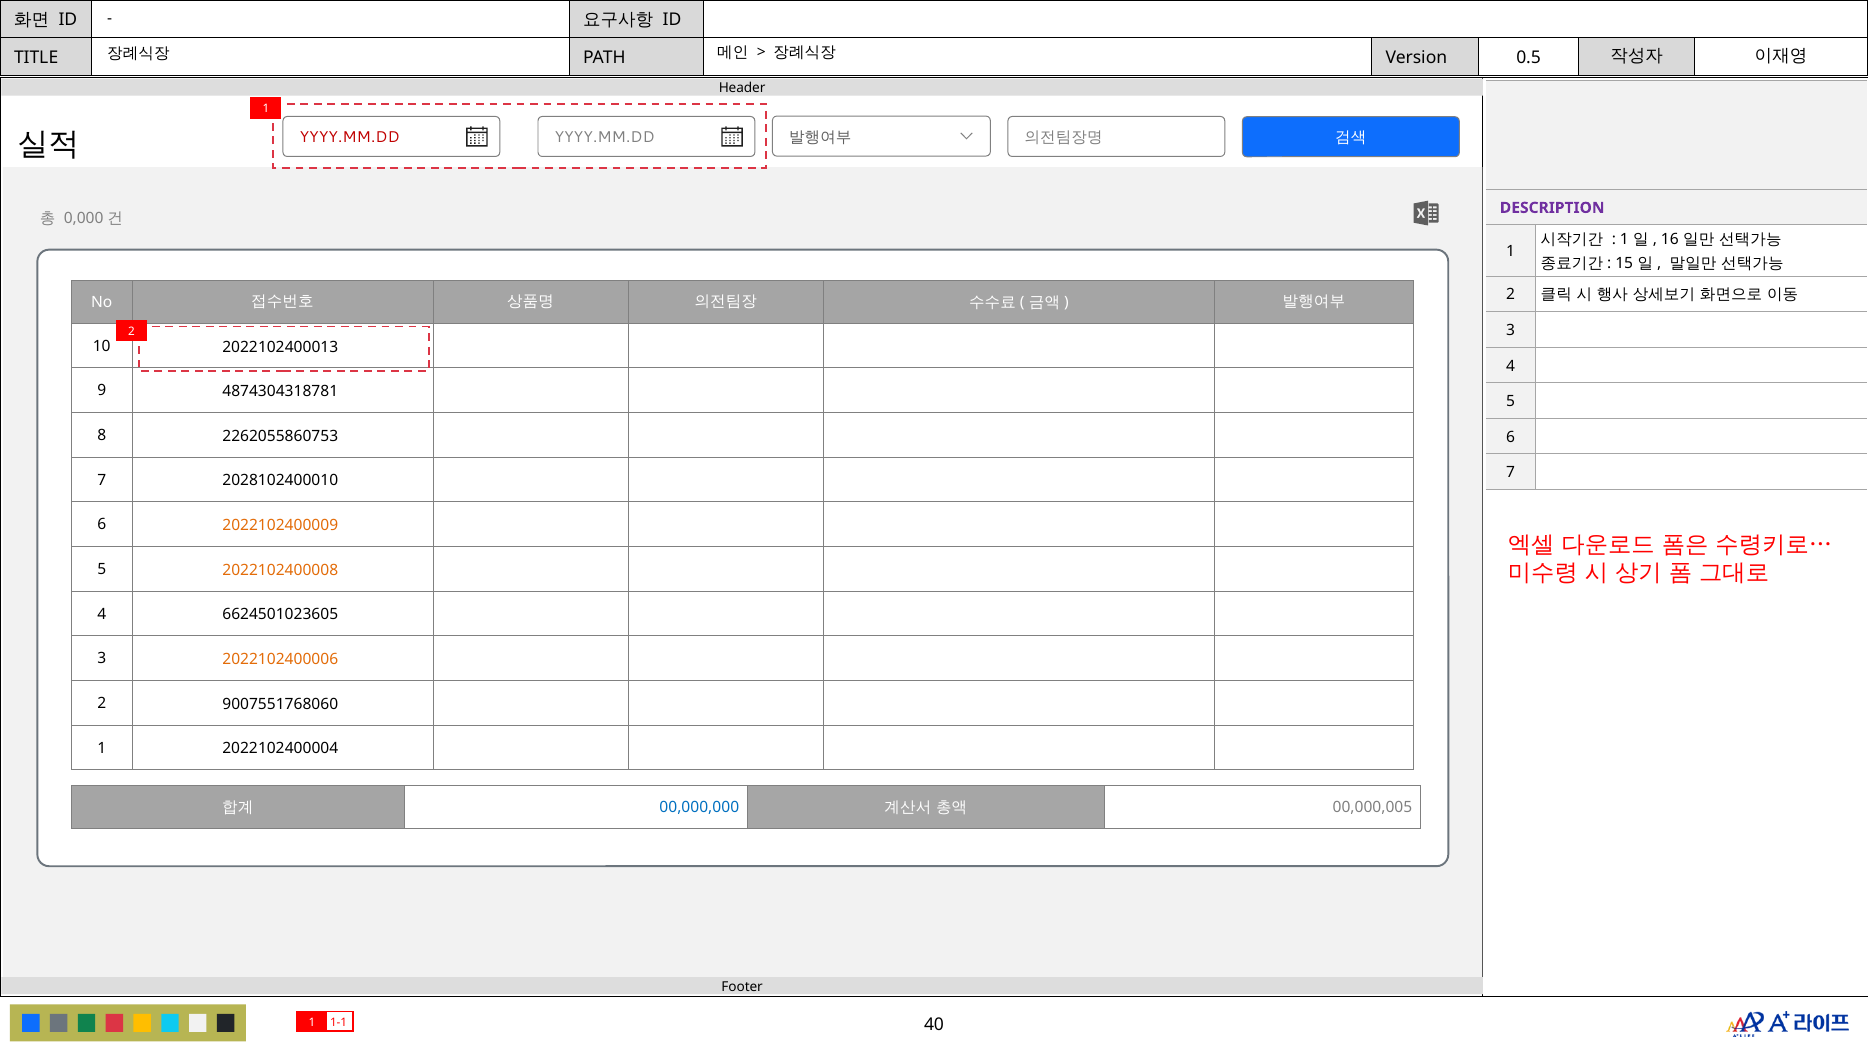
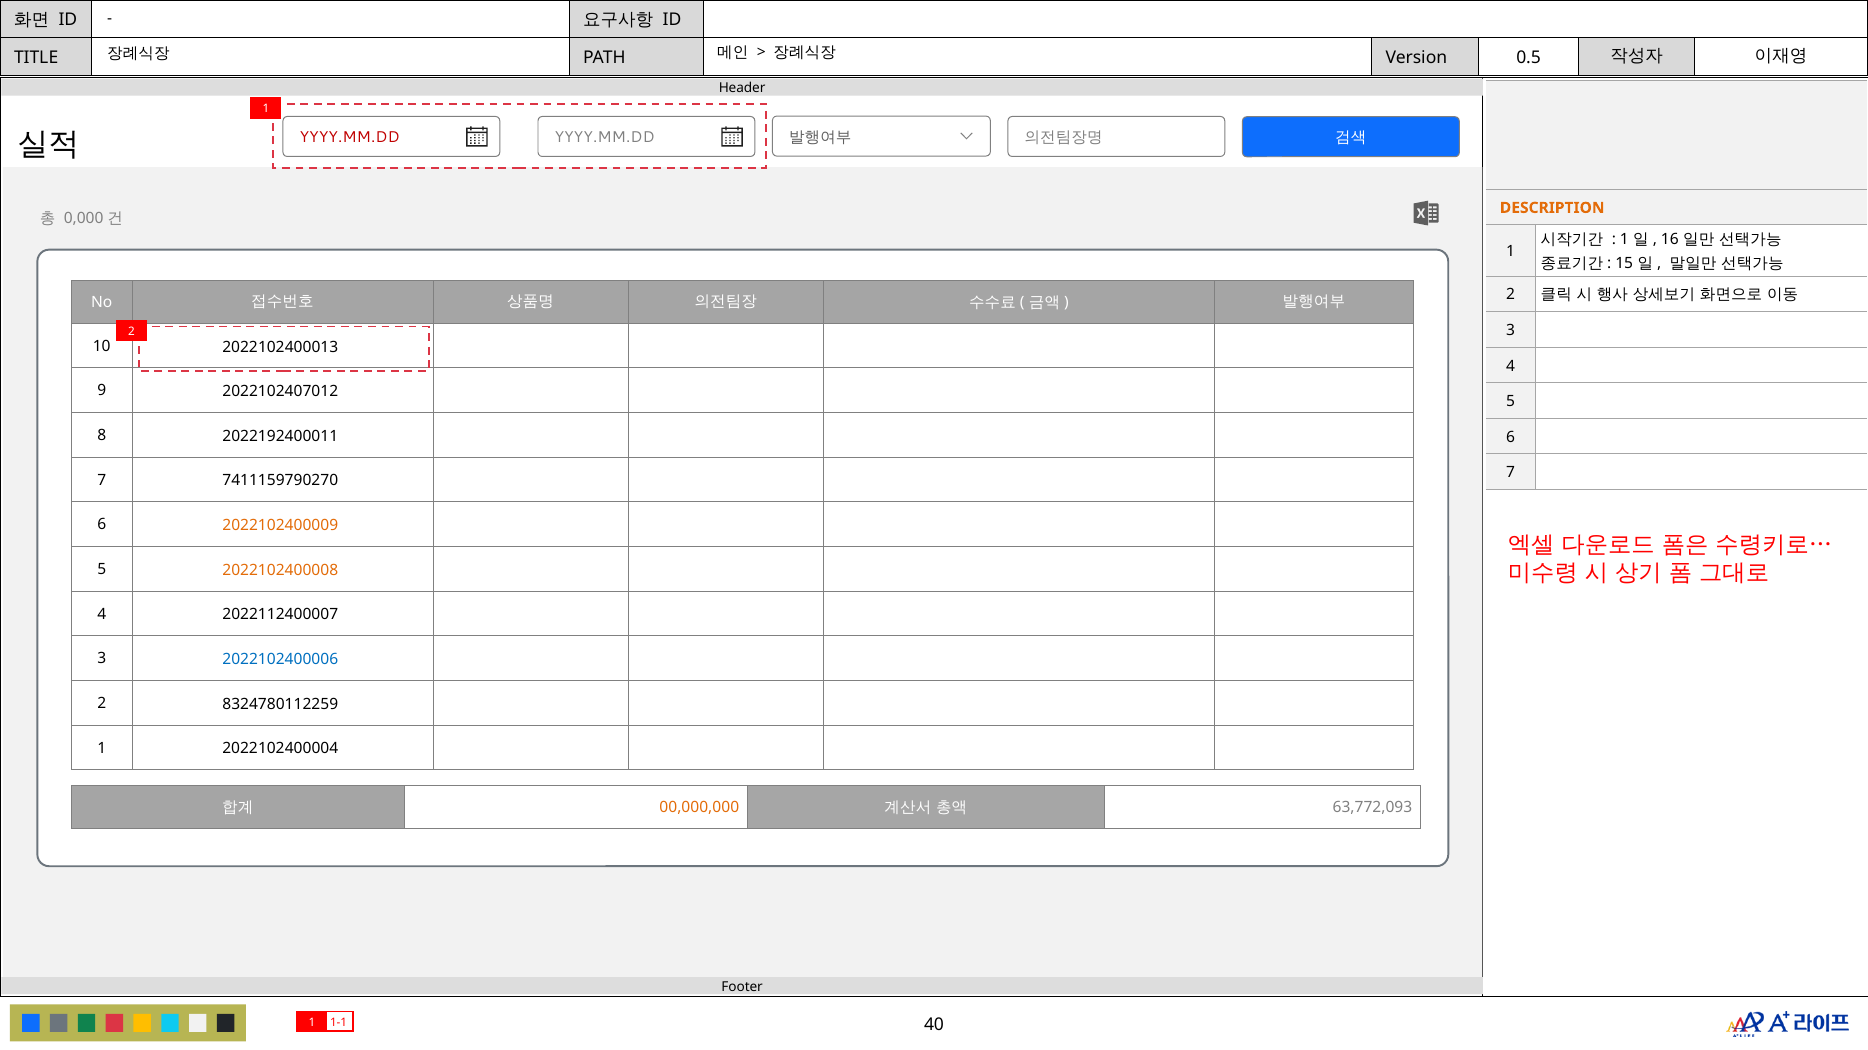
DESCRIPTION colour: purple -> orange (1552, 208)
4874304318781: 4874304318781 -> 2022102407012 (280, 392)
2262055860753: 2262055860753 -> 2022192400011 (280, 437)
2028102400010: 2028102400010 -> 7411159790270 (280, 481)
6624501023605: 6624501023605 -> 2022112400007 (280, 615)
2022102400006 colour: orange -> blue (280, 660)
9007551768060: 9007551768060 -> 8324780112259 (280, 705)
00,000,000 colour: blue -> orange (699, 808)
00,000,005: 00,000,005 -> 63,772,093 (1372, 808)
